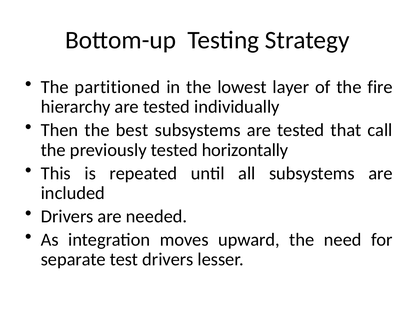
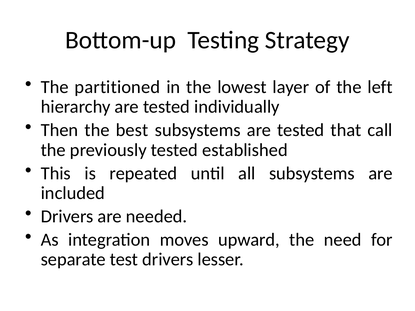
fire: fire -> left (380, 87)
horizontally: horizontally -> established (245, 150)
